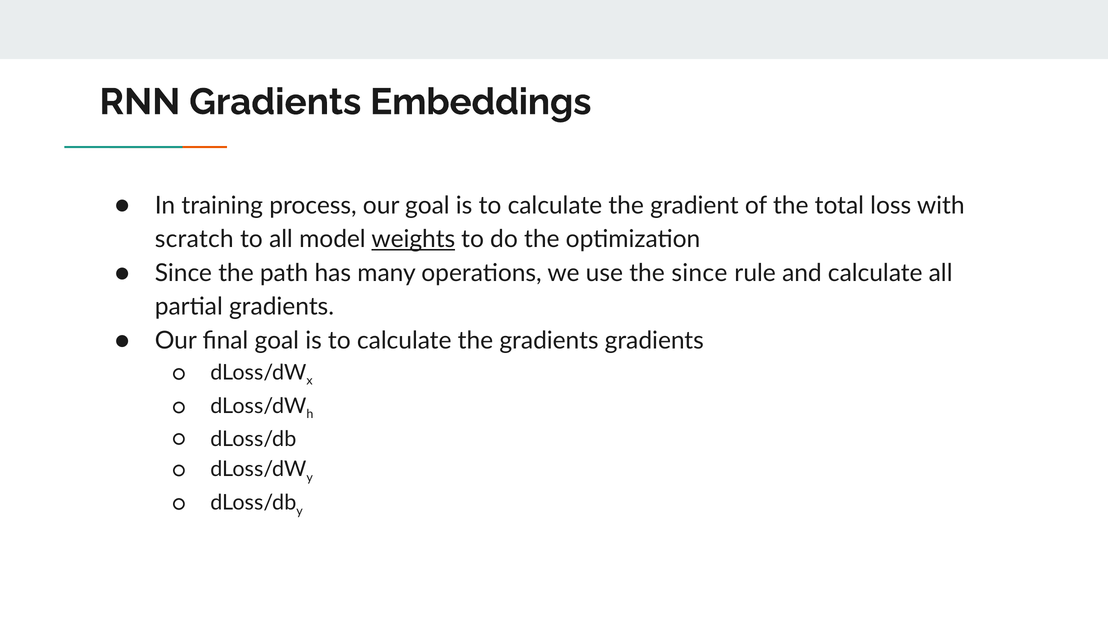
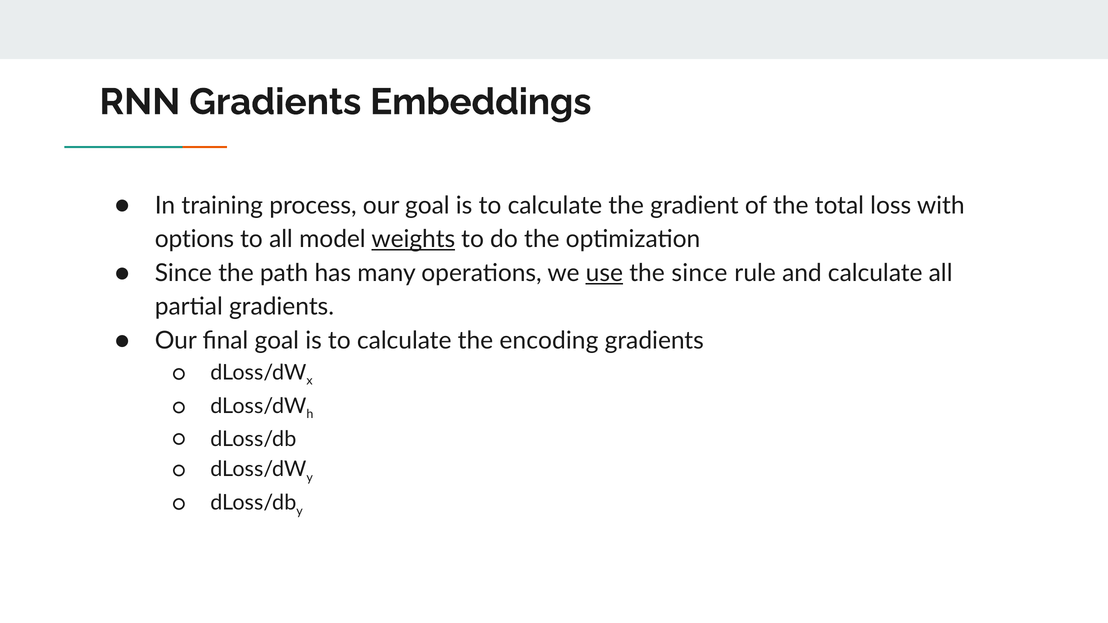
scratch: scratch -> options (194, 239)
use underline: none -> present (604, 273)
the gradients: gradients -> encoding (549, 341)
